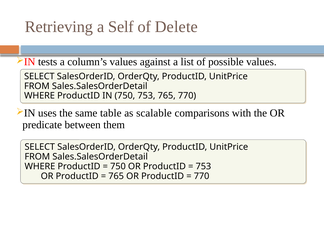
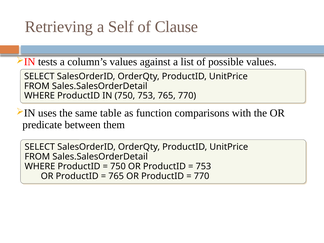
Delete: Delete -> Clause (176, 27)
scalable: scalable -> function (154, 113)
